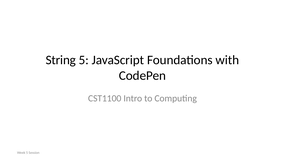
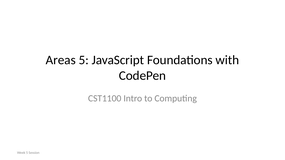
String: String -> Areas (61, 60)
